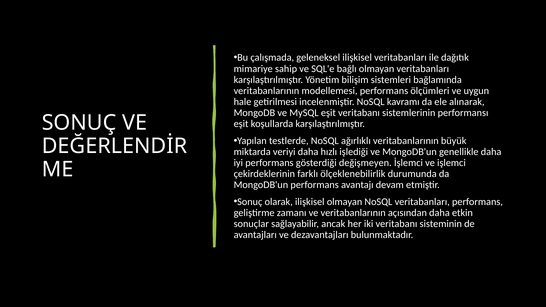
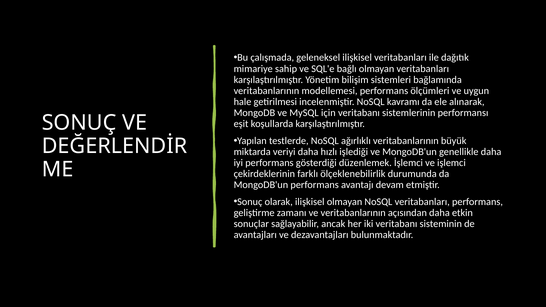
MySQL eşit: eşit -> için (328, 113)
değişmeyen: değişmeyen -> düzenlemek (365, 163)
